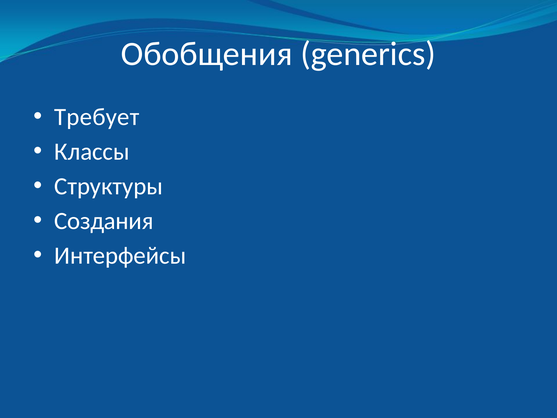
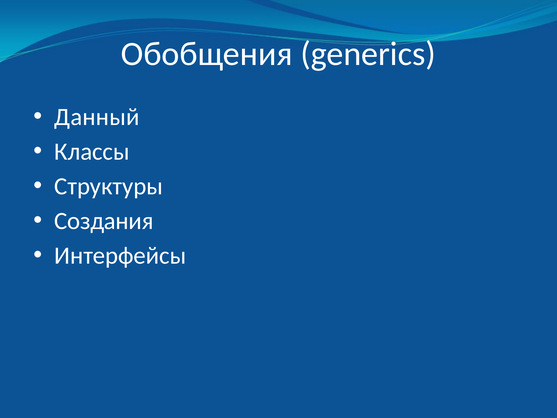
Требует: Требует -> Данный (97, 117)
